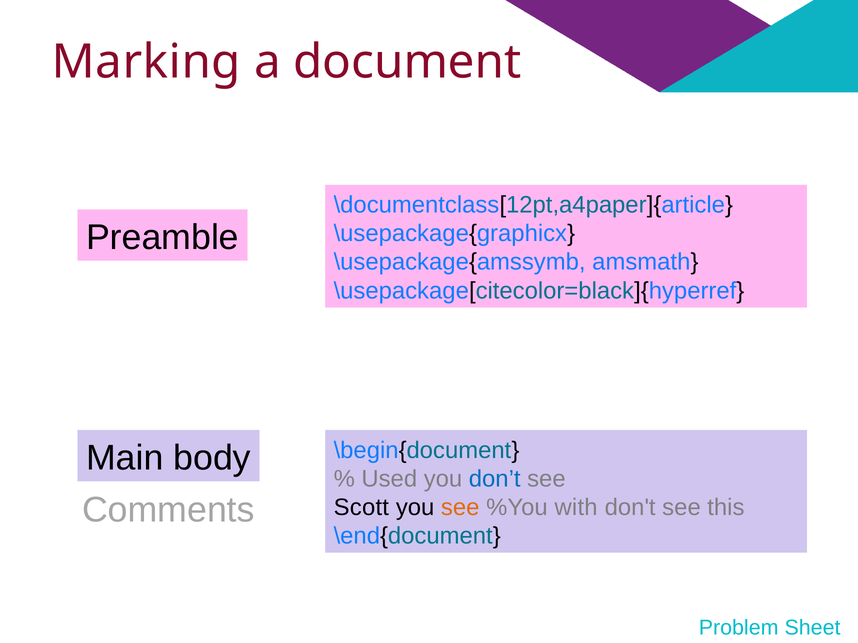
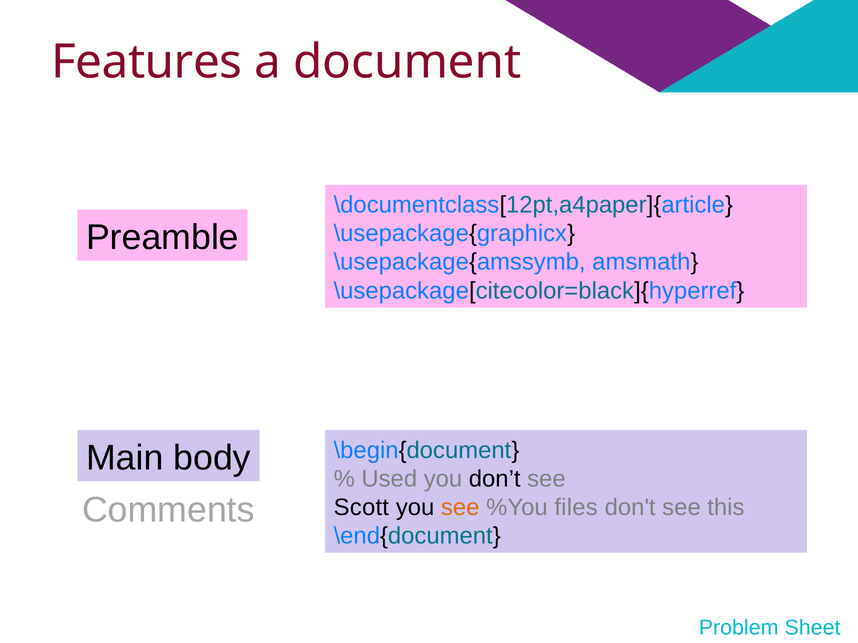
Marking: Marking -> Features (147, 62)
don’t colour: blue -> black (495, 479)
with: with -> files (576, 508)
